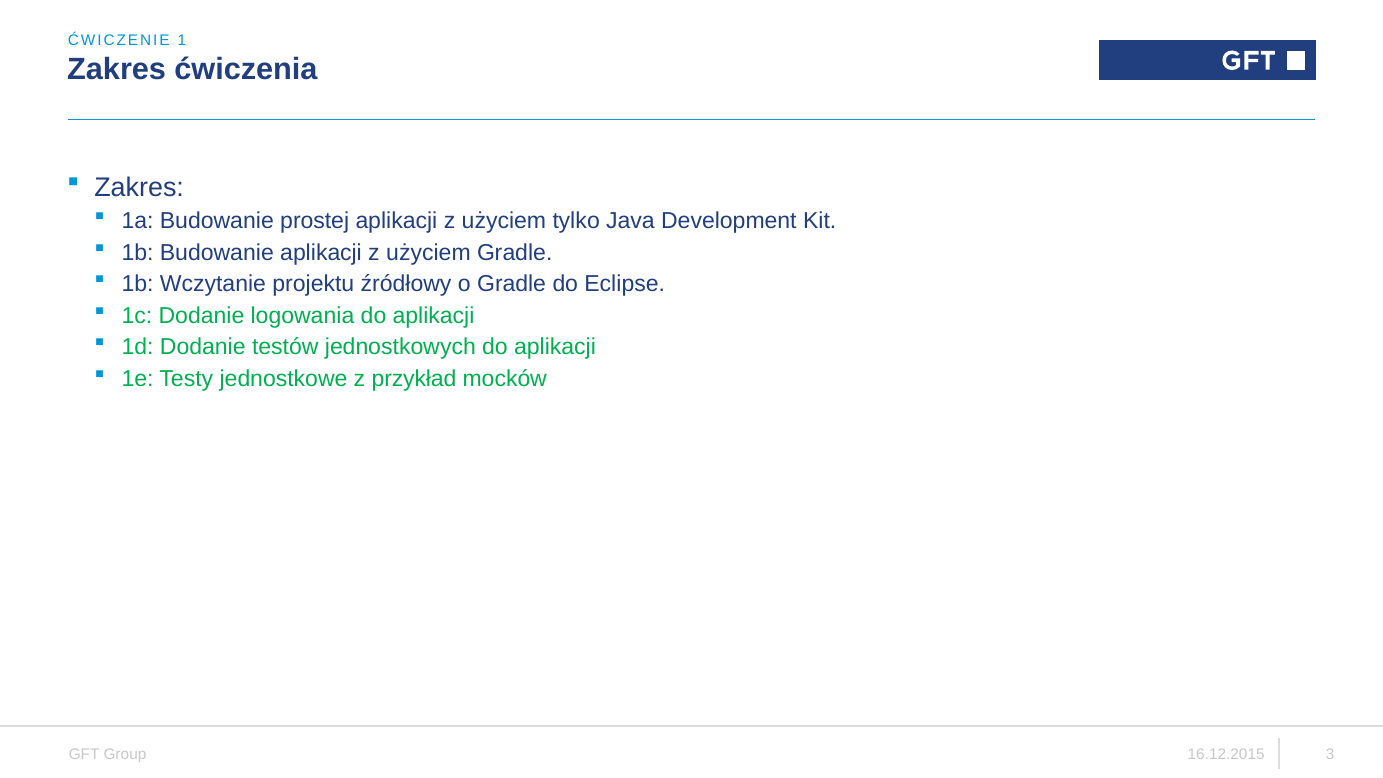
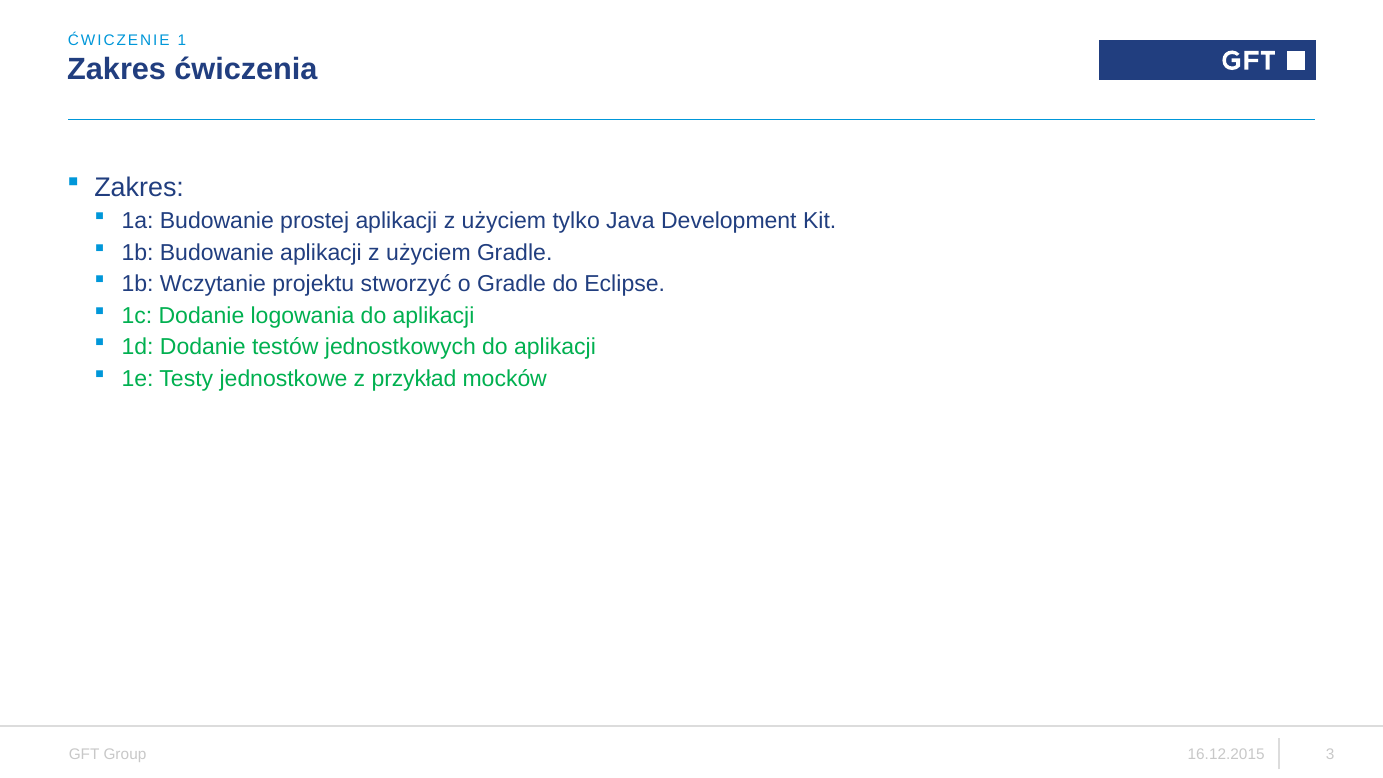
źródłowy: źródłowy -> stworzyć (406, 284)
